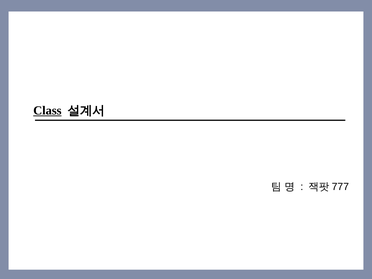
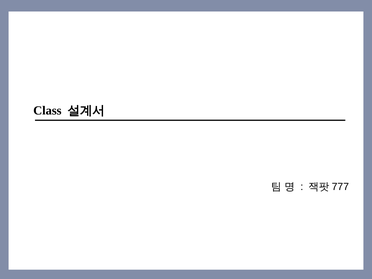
Class underline: present -> none (47, 110)
